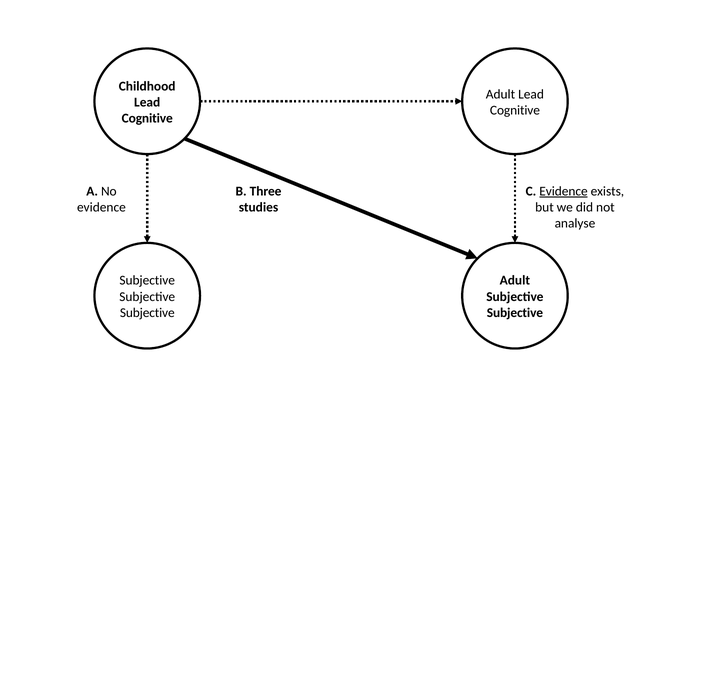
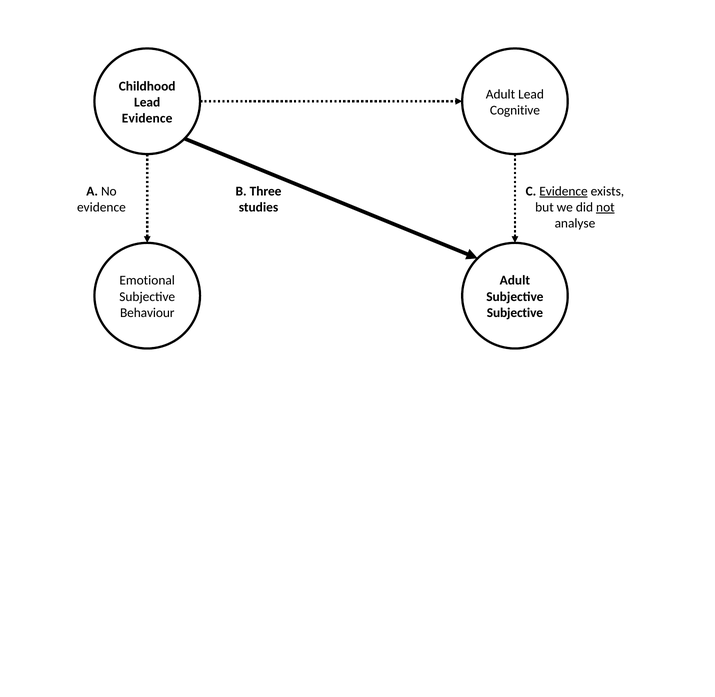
Cognitive: Cognitive -> Evidence (147, 118)
not underline: none -> present (605, 207)
Subjective: Subjective -> Emotional (147, 280)
Subjective: Subjective -> Behaviour (147, 313)
